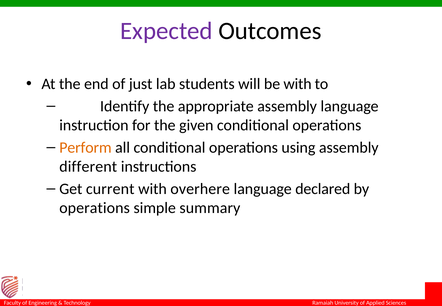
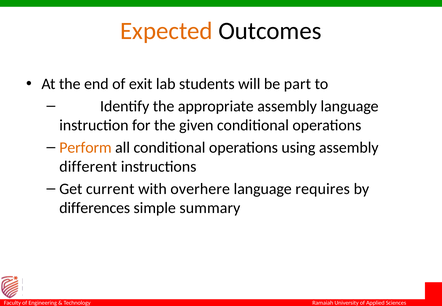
Expected colour: purple -> orange (166, 31)
just: just -> exit (141, 84)
be with: with -> part (297, 84)
declared: declared -> requires (323, 189)
operations: operations -> differences (95, 208)
